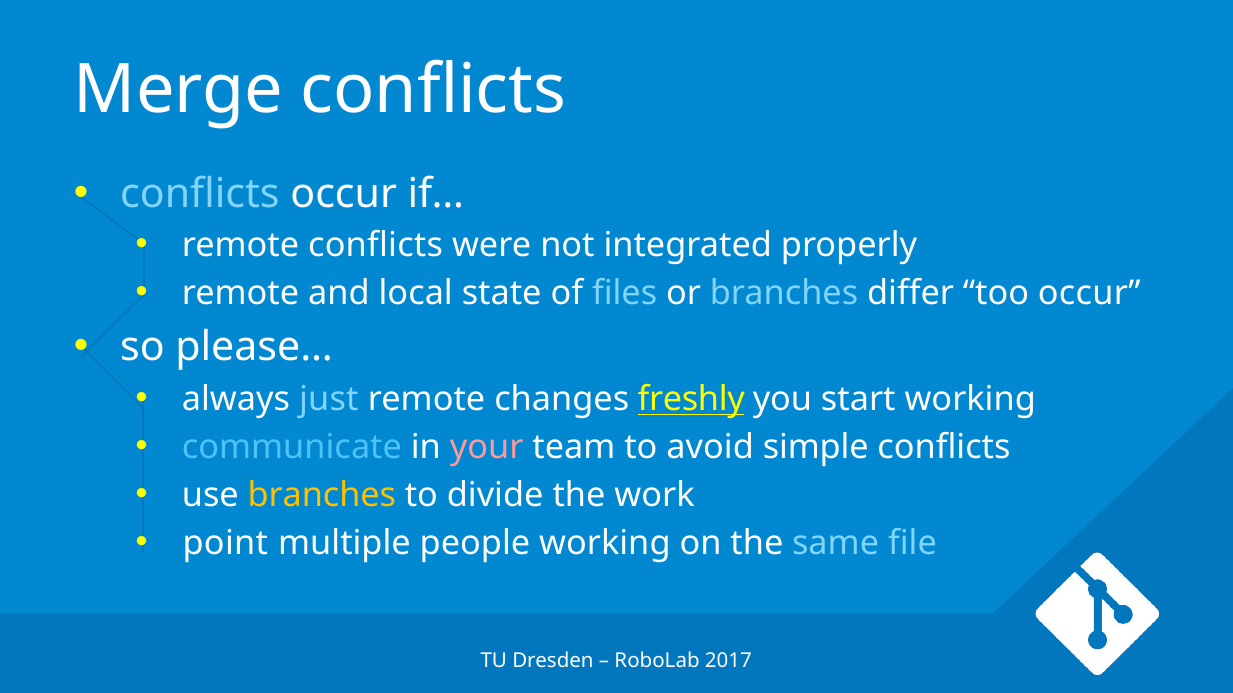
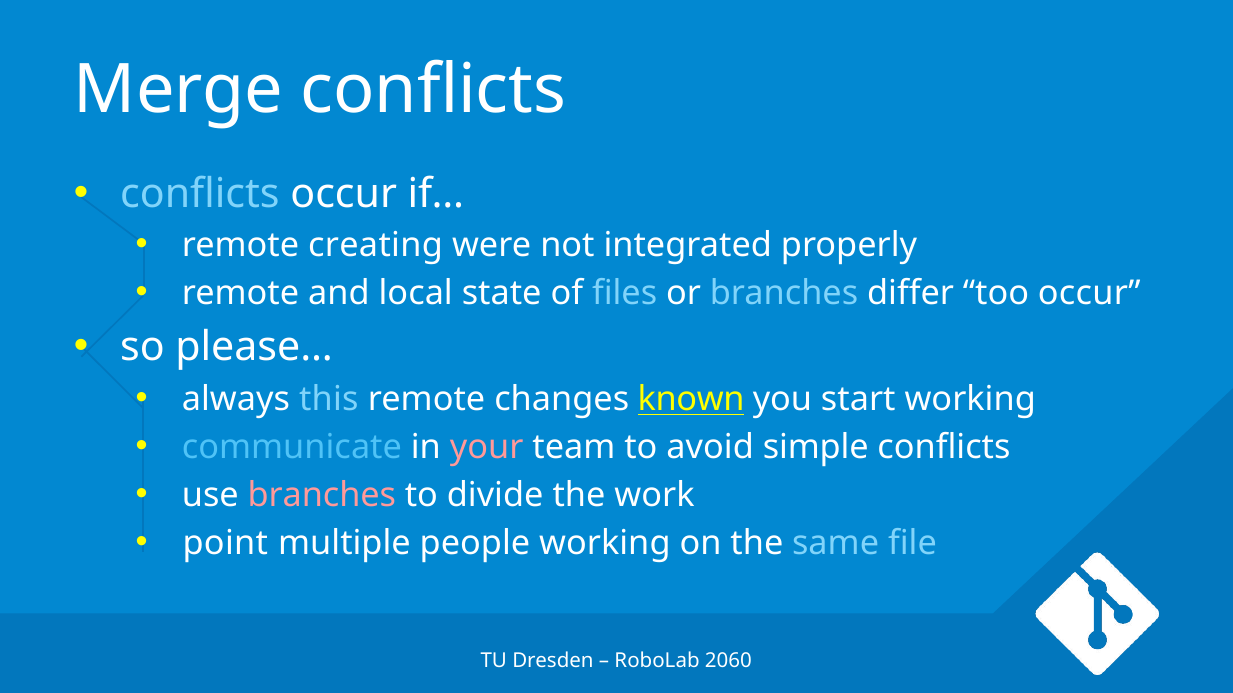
remote conflicts: conflicts -> creating (376, 246)
just: just -> this (329, 399)
freshly: freshly -> known (691, 399)
branches colour: yellow -> pink (322, 495)
2017: 2017 -> 2060 (728, 661)
